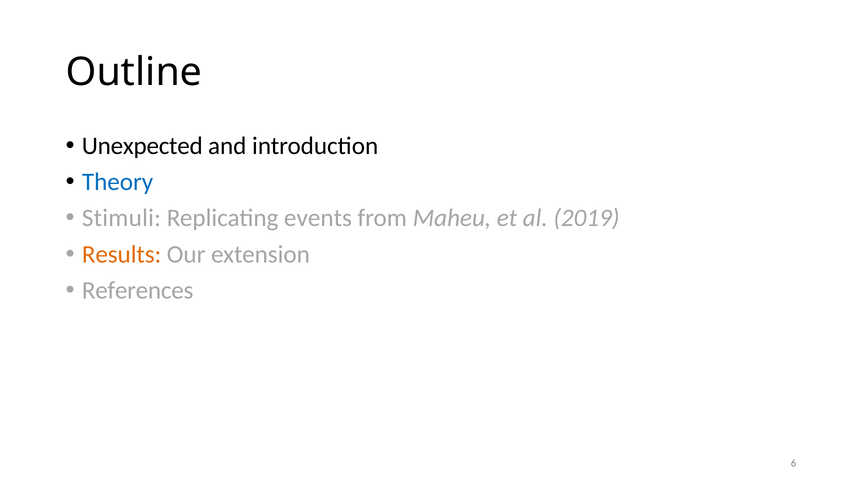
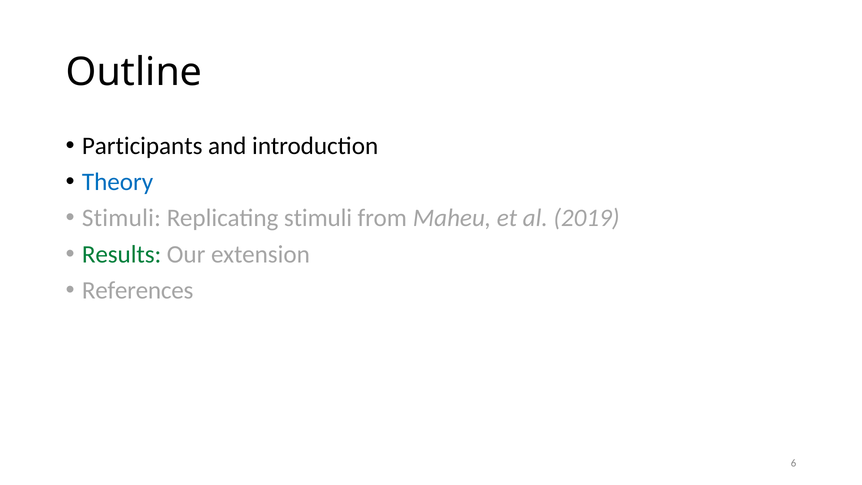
Unexpected: Unexpected -> Participants (142, 146)
Replicating events: events -> stimuli (318, 218)
Results colour: orange -> green (122, 254)
